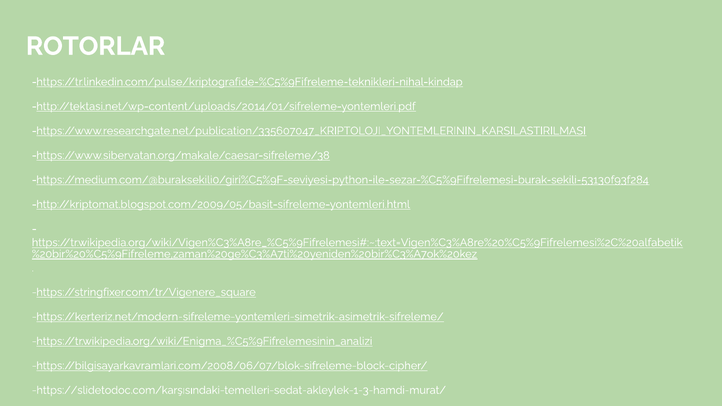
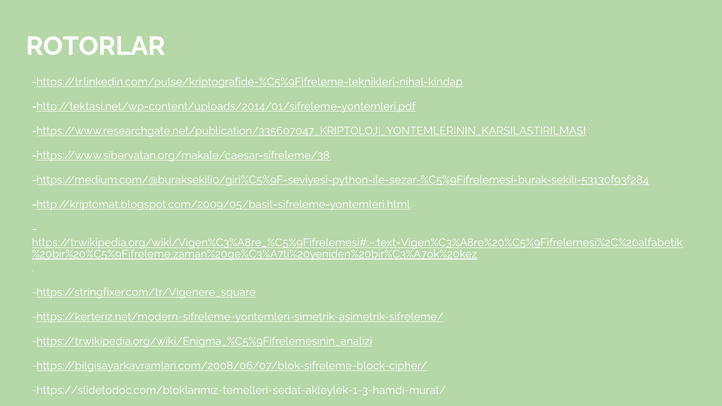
https://slidetodoc.com/karşısındaki-temelleri-sedat-akleylek-1-3-hamdi-murat/: https://slidetodoc.com/karşısındaki-temelleri-sedat-akleylek-1-3-hamdi-murat/ -> https://slidetodoc.com/bloklarımız-temelleri-sedat-akleylek-1-3-hamdi-murat/ (239, 390)
